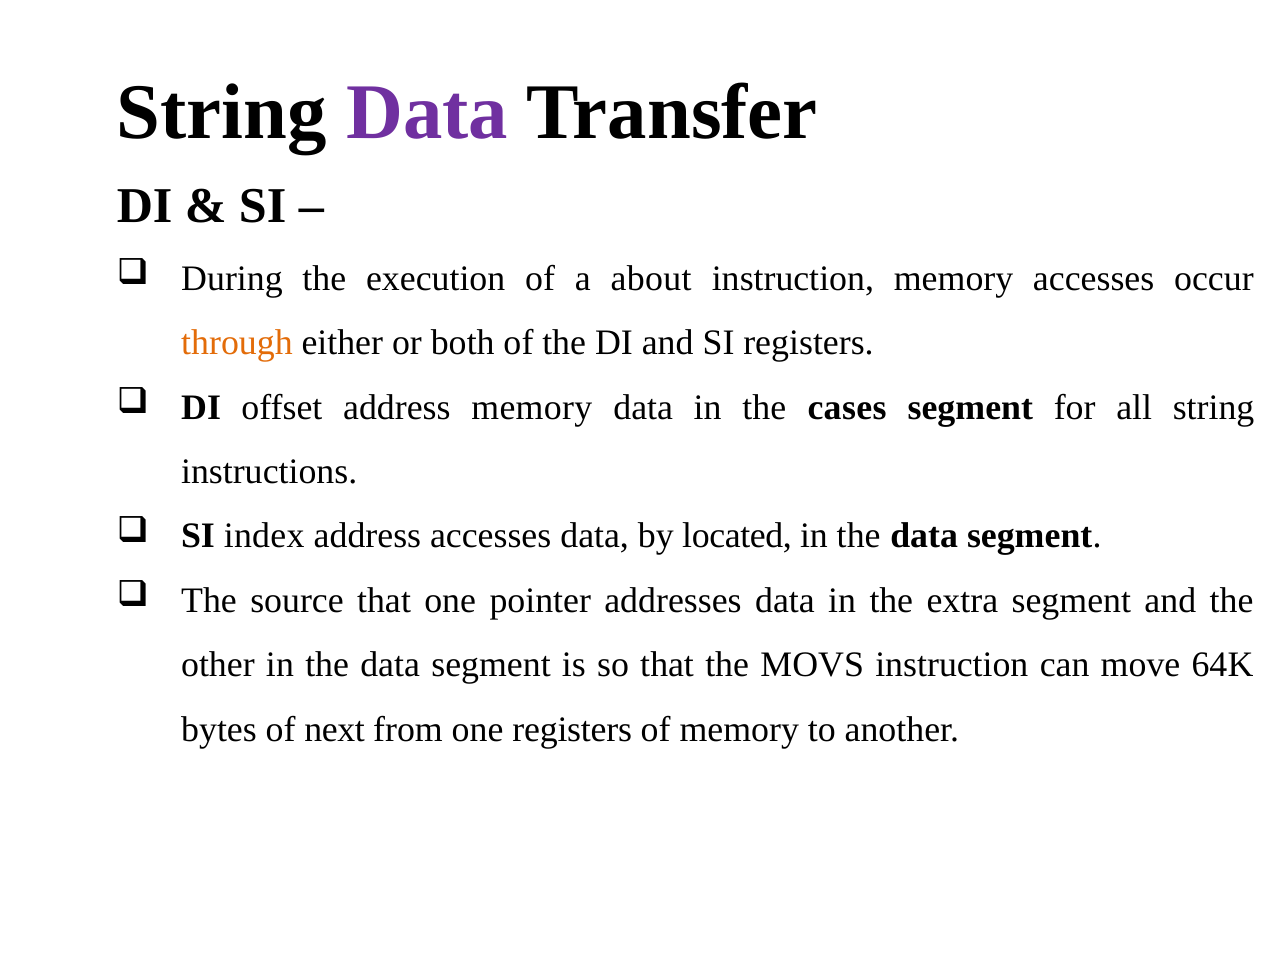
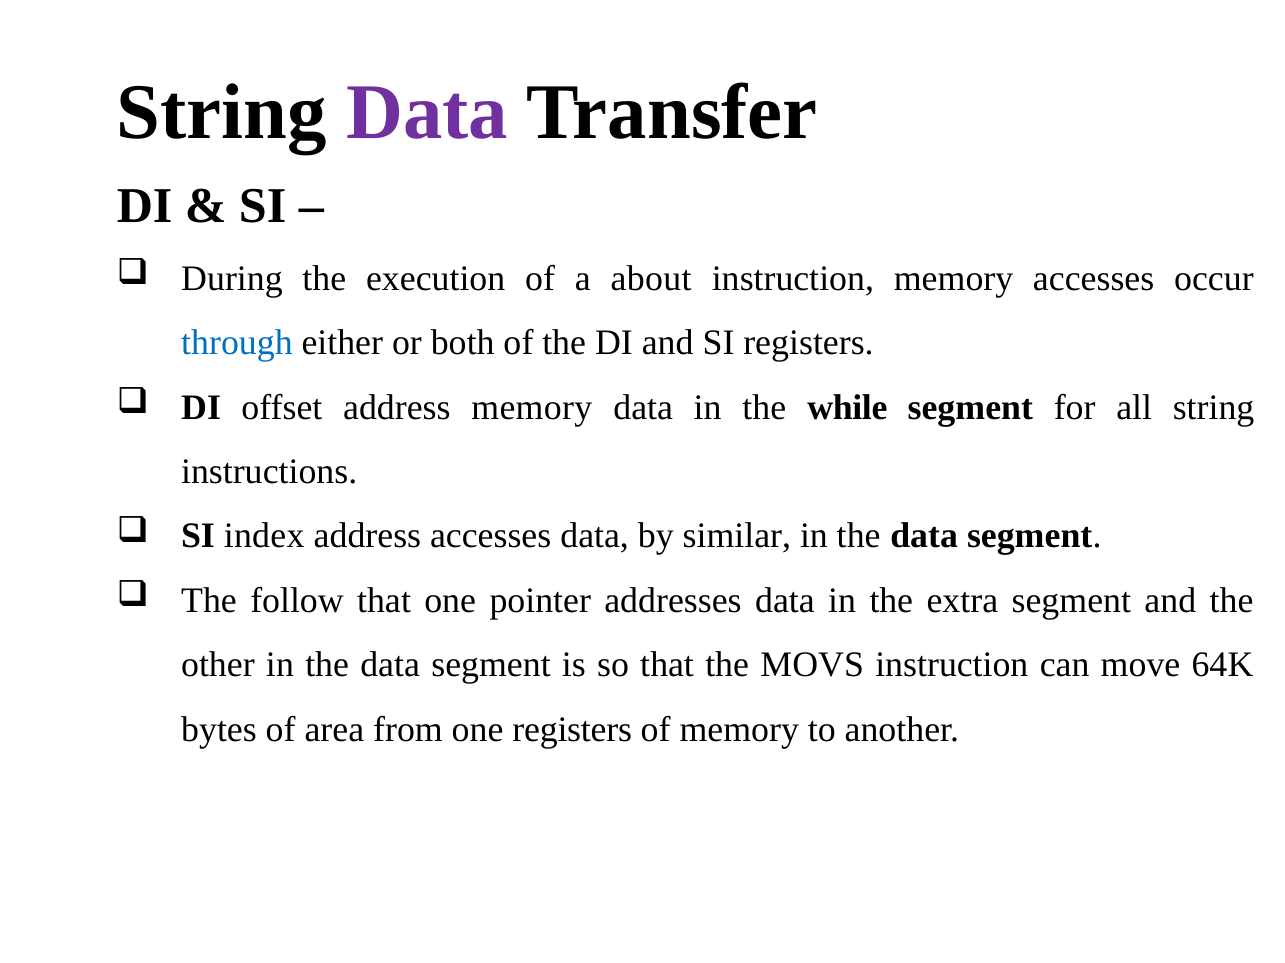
through colour: orange -> blue (237, 343)
cases: cases -> while (847, 407)
located: located -> similar (737, 536)
source: source -> follow (297, 601)
next: next -> area (334, 729)
